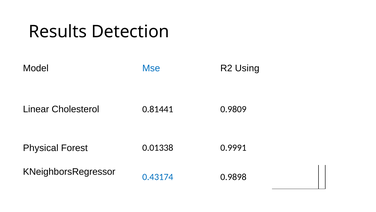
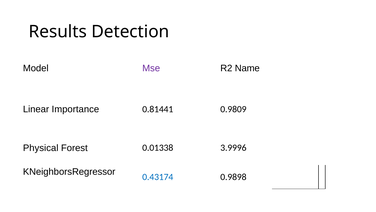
Mse colour: blue -> purple (151, 68)
Using: Using -> Name (247, 68)
Cholesterol: Cholesterol -> Importance (75, 109)
0.9991: 0.9991 -> 3.9996 (233, 147)
